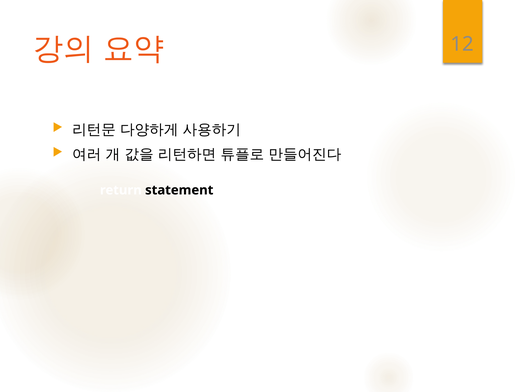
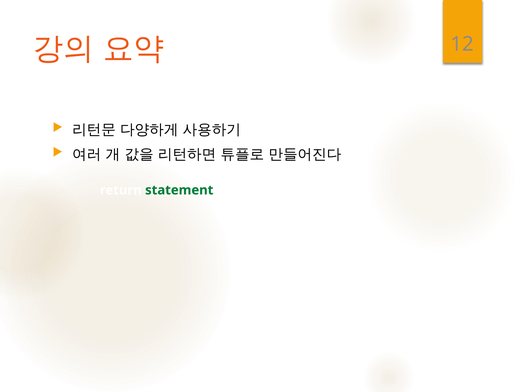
statement colour: black -> green (179, 190)
